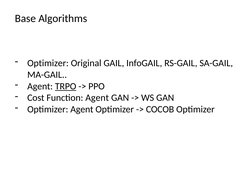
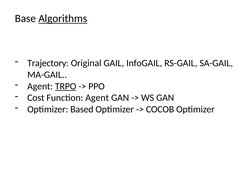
Algorithms underline: none -> present (63, 19)
Optimizer: Optimizer -> Trajectory (48, 63)
Optimizer Agent: Agent -> Based (82, 109)
